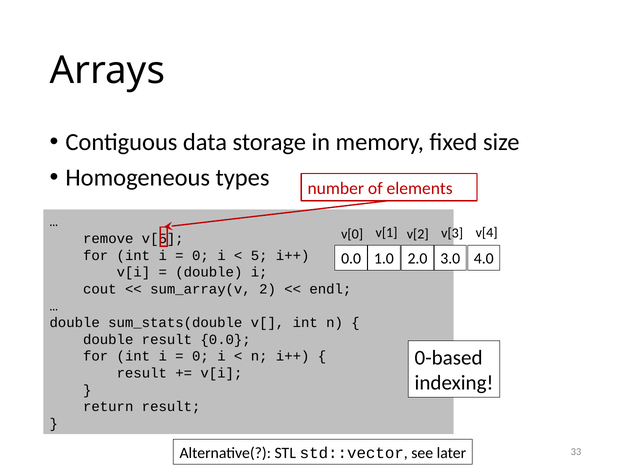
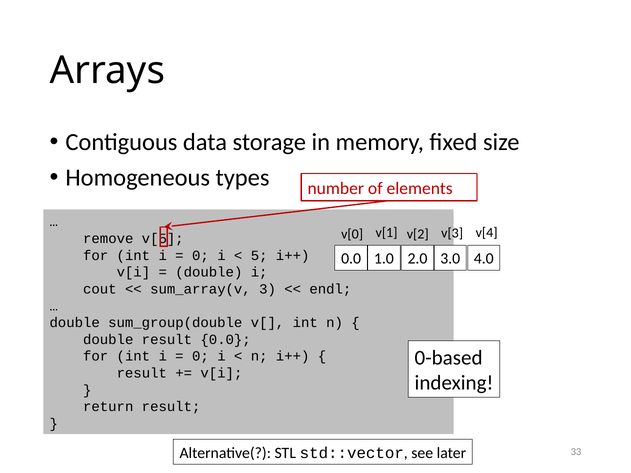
2: 2 -> 3 (268, 289)
sum_stats(double: sum_stats(double -> sum_group(double (175, 323)
